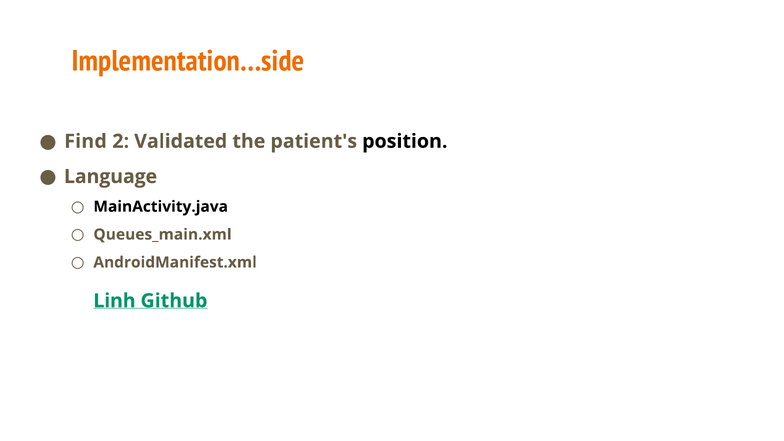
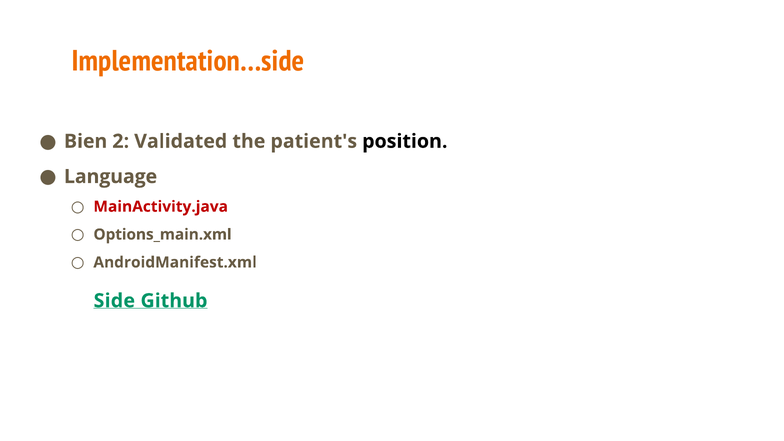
Find: Find -> Bien (86, 141)
MainActivity.java colour: black -> red (161, 207)
Queues_main.xml: Queues_main.xml -> Options_main.xml (163, 235)
Linh: Linh -> Side (114, 301)
